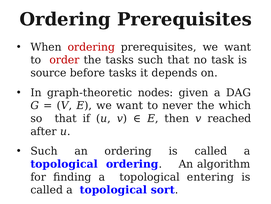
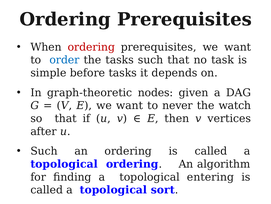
order colour: red -> blue (64, 60)
source: source -> simple (48, 73)
which: which -> watch (235, 105)
reached: reached -> vertices (229, 118)
